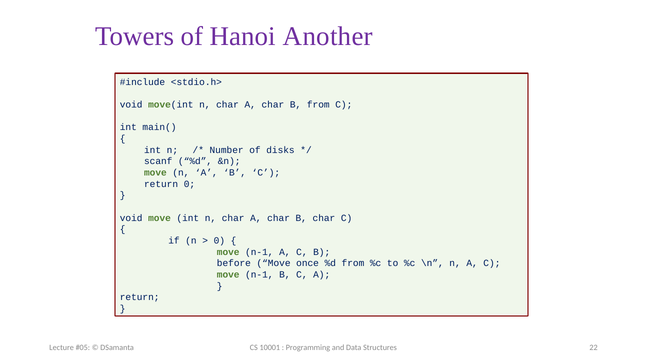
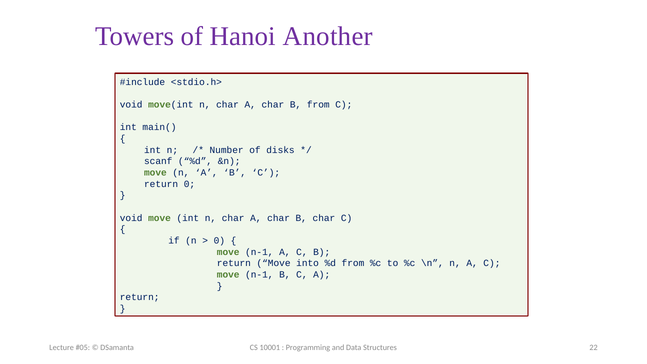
before: before -> return (234, 263)
once: once -> into (308, 263)
